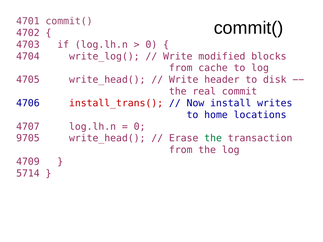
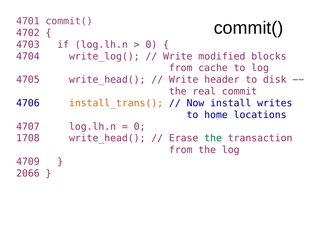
install_trans( colour: red -> orange (116, 103)
9705: 9705 -> 1708 (28, 138)
5714: 5714 -> 2066 (28, 174)
